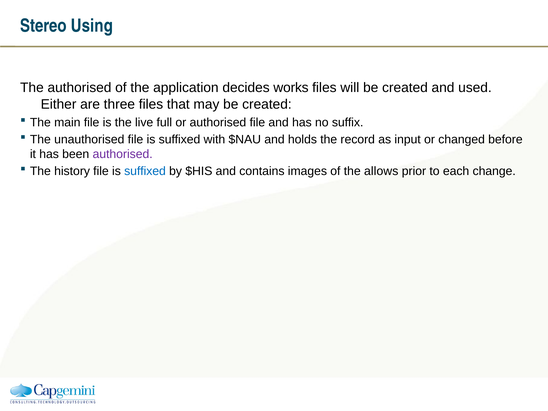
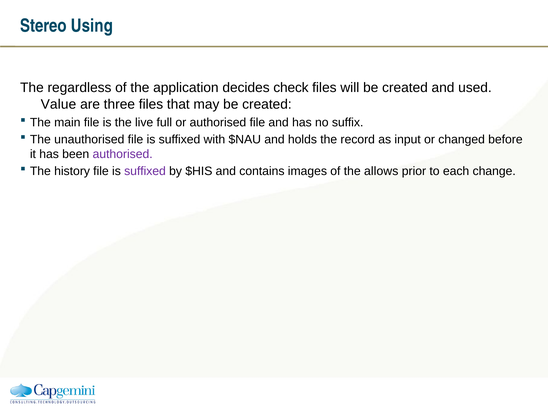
The authorised: authorised -> regardless (79, 88)
works: works -> check (291, 88)
Either: Either -> Value (58, 104)
suffixed colour: blue -> purple (145, 171)
